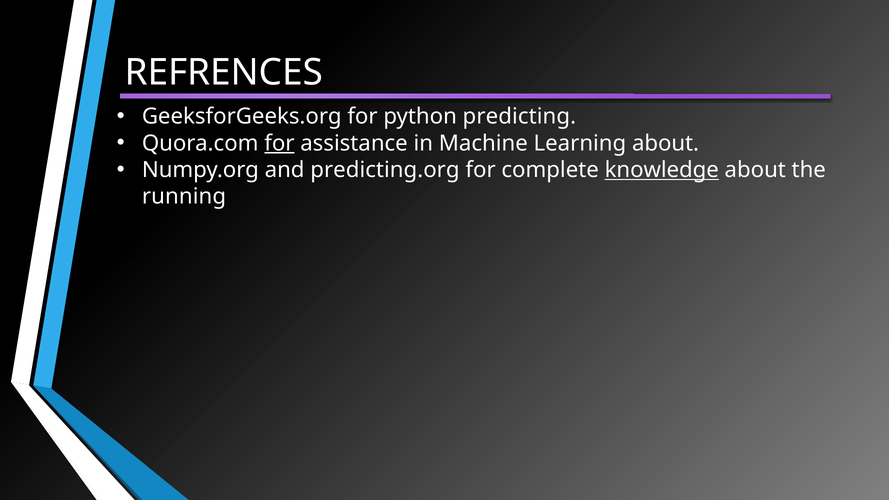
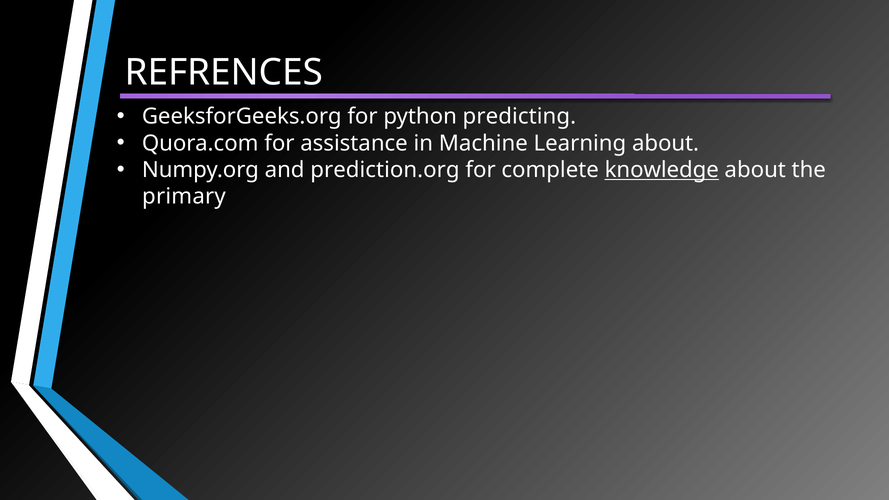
for underline: present -> none (279, 143)
predicting.org: predicting.org -> prediction.org (385, 170)
running: running -> primary (184, 197)
